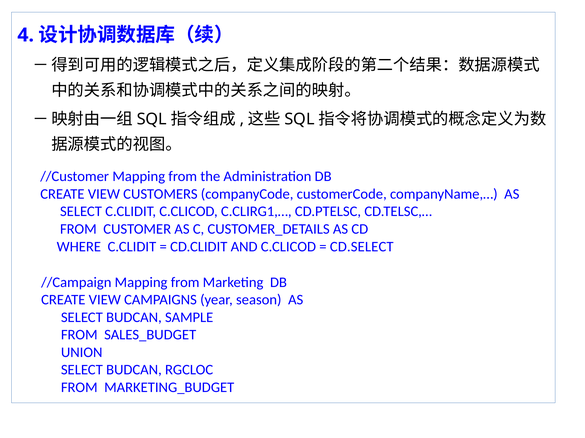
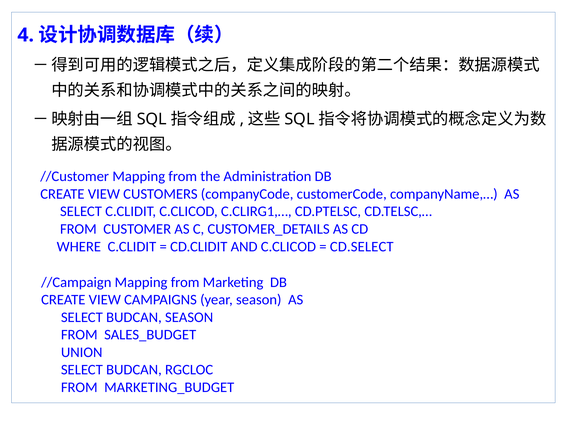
BUDCAN SAMPLE: SAMPLE -> SEASON (189, 318)
